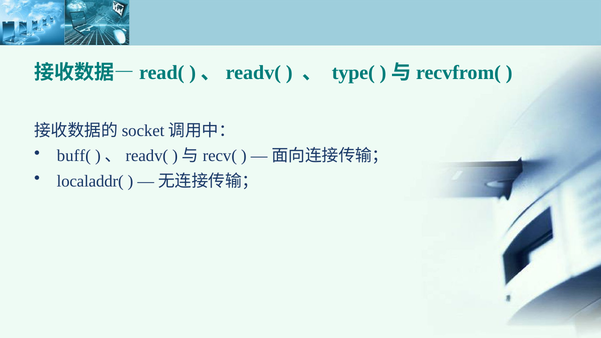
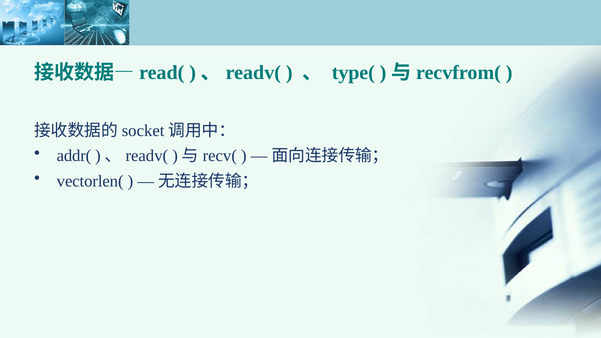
buff(: buff( -> addr( (74, 156)
localaddr(: localaddr( -> vectorlen( (90, 181)
